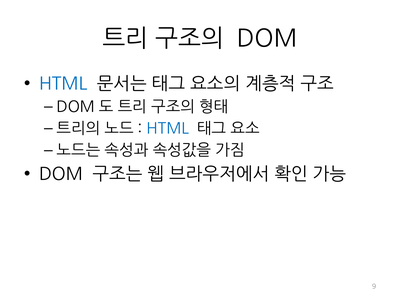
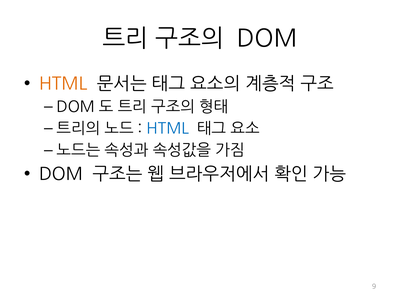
HTML colour: blue -> orange (63, 84)
